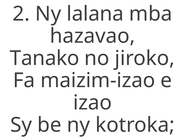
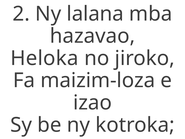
Tanako: Tanako -> Heloka (44, 58)
maizim-izao: maizim-izao -> maizim-loza (98, 80)
